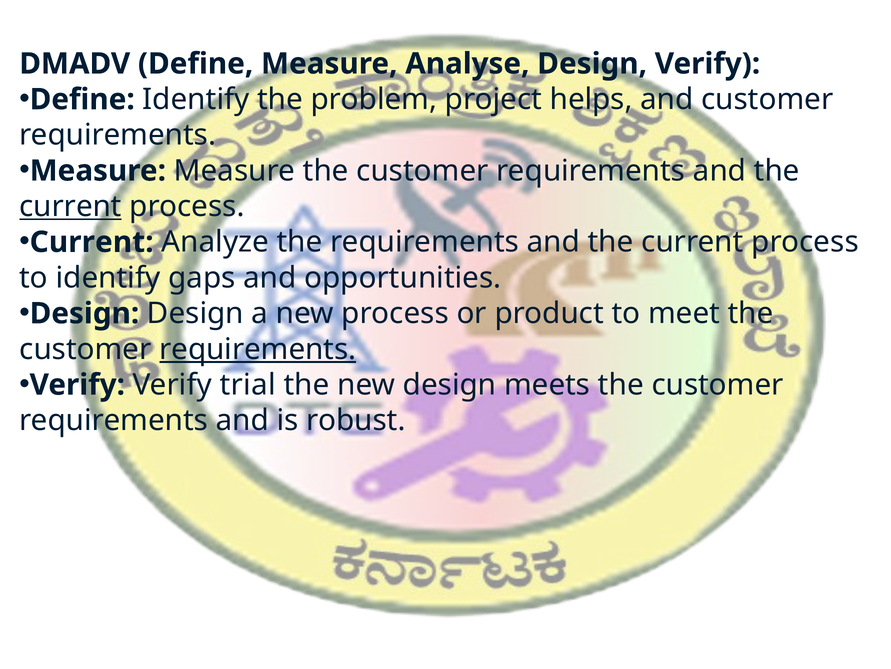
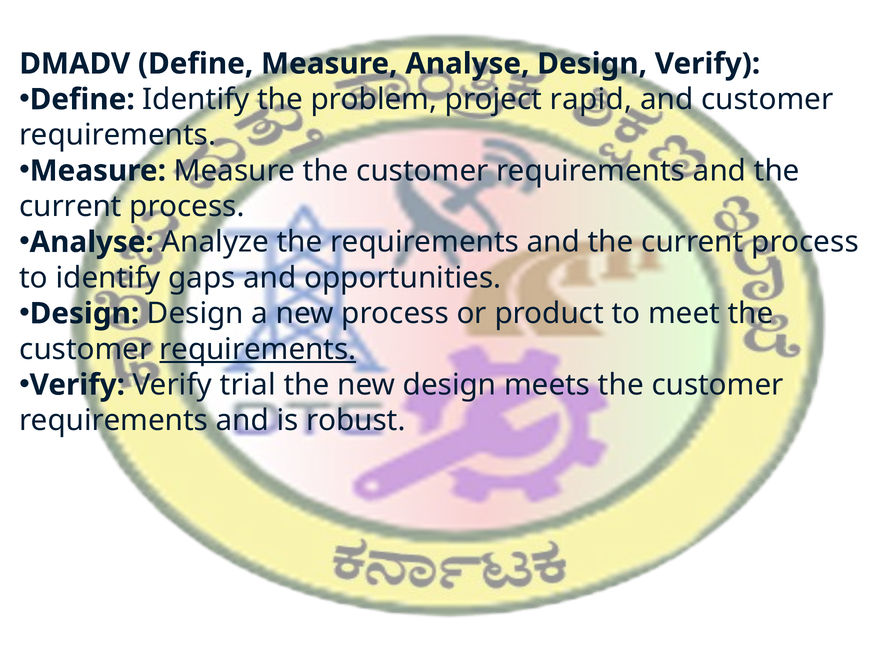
helps: helps -> rapid (591, 99)
current underline: present -> none (70, 206)
Current: Current -> Analyse (92, 242)
